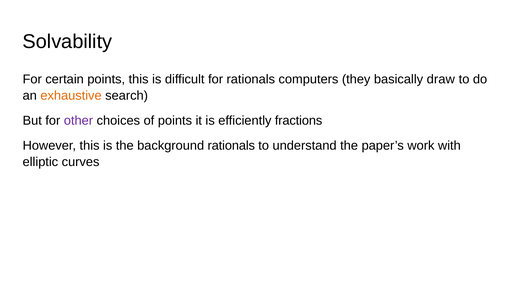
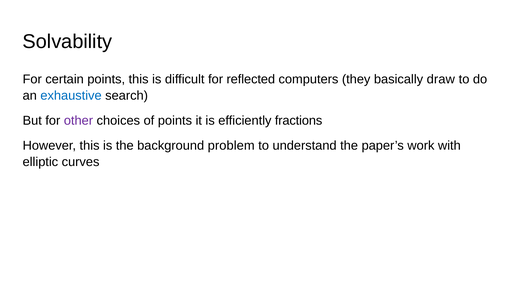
for rationals: rationals -> reflected (251, 79)
exhaustive colour: orange -> blue (71, 96)
background rationals: rationals -> problem (231, 146)
